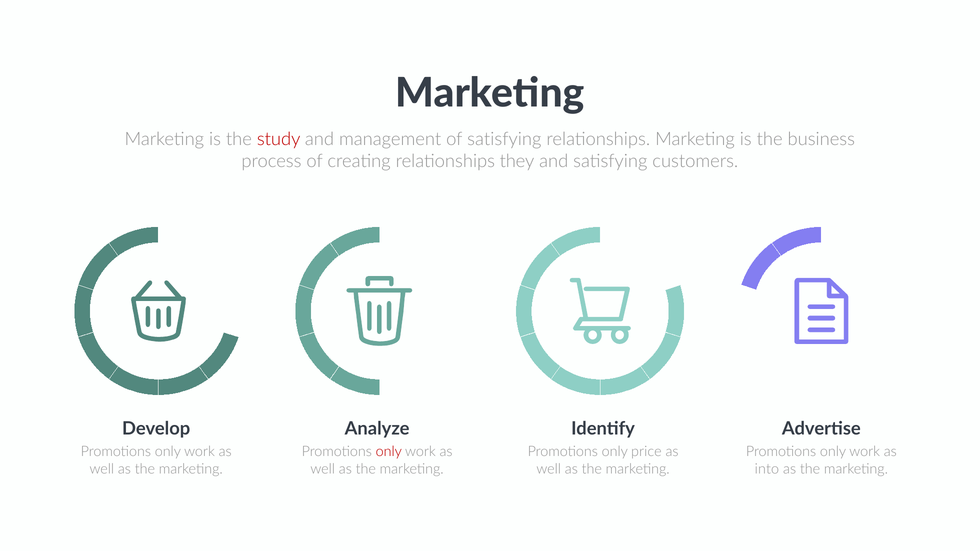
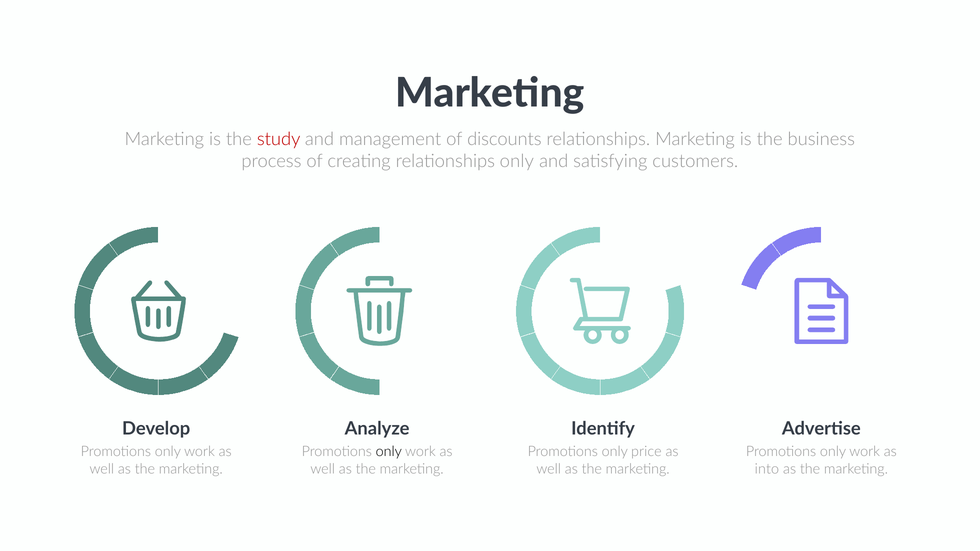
of satisfying: satisfying -> discounts (504, 139)
relationships they: they -> only (517, 161)
only colour: red -> black (389, 452)
